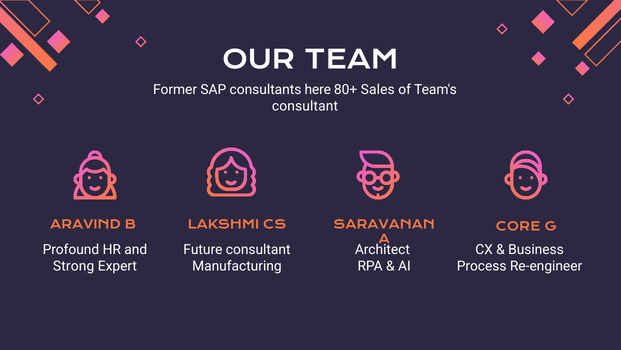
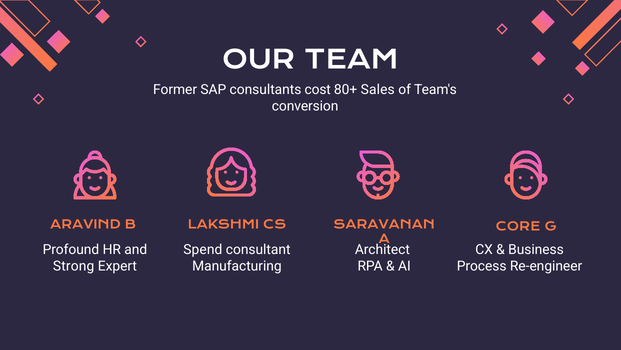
here: here -> cost (318, 90)
consultant: consultant -> conversion (305, 106)
Future: Future -> Spend (203, 249)
